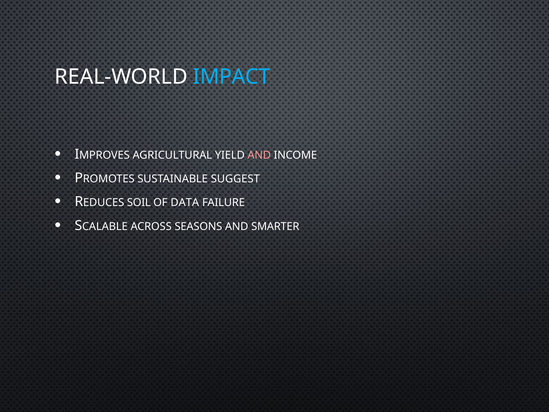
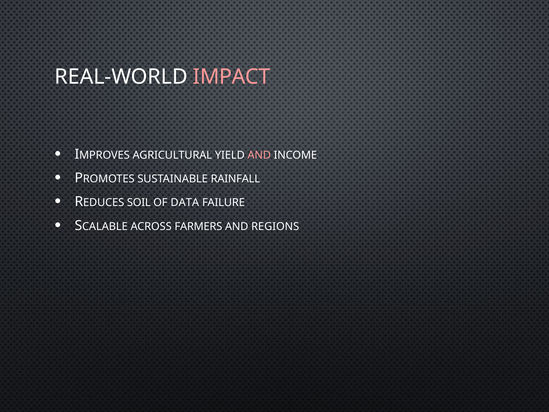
IMPACT colour: light blue -> pink (232, 77)
SUGGEST: SUGGEST -> RAINFALL (235, 179)
SEASONS: SEASONS -> FARMERS (198, 226)
SMARTER: SMARTER -> REGIONS (275, 226)
